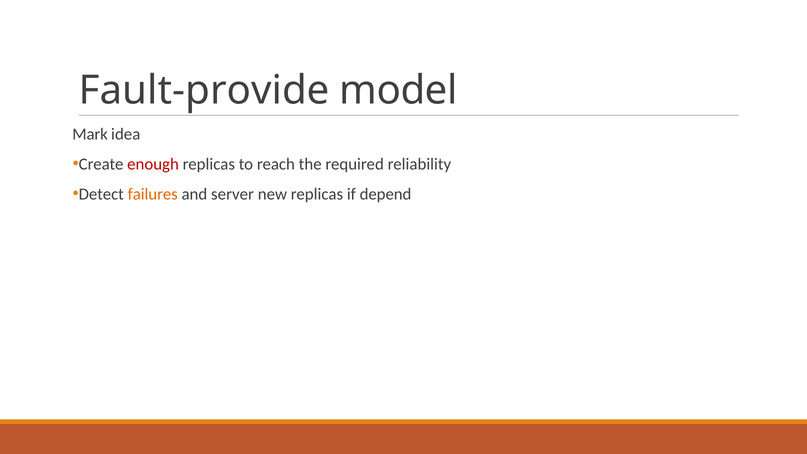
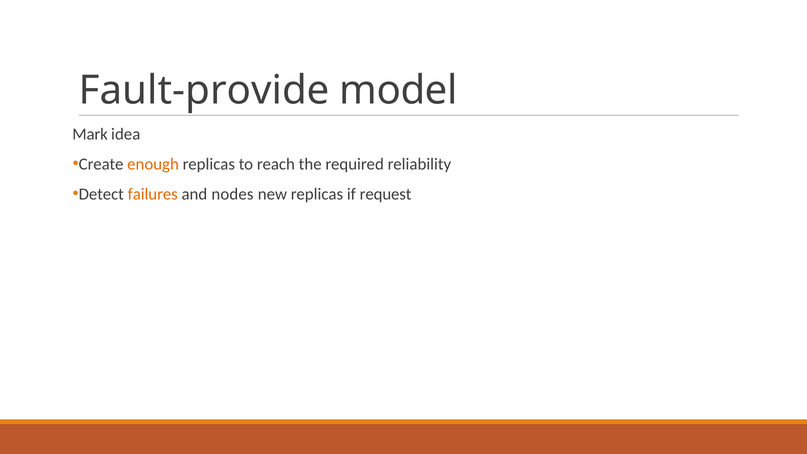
enough colour: red -> orange (153, 164)
server: server -> nodes (232, 194)
depend: depend -> request (386, 194)
